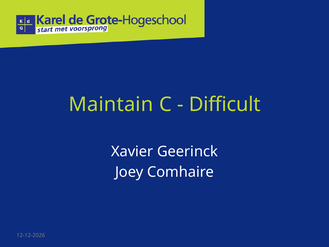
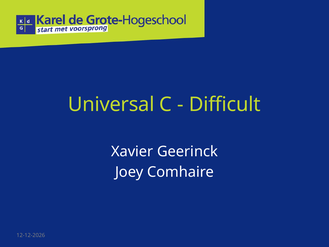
Maintain: Maintain -> Universal (111, 105)
